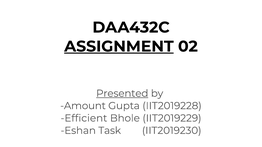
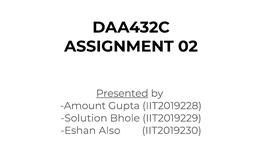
ASSIGNMENT underline: present -> none (119, 47)
Efficient: Efficient -> Solution (84, 118)
Task: Task -> Also (110, 131)
